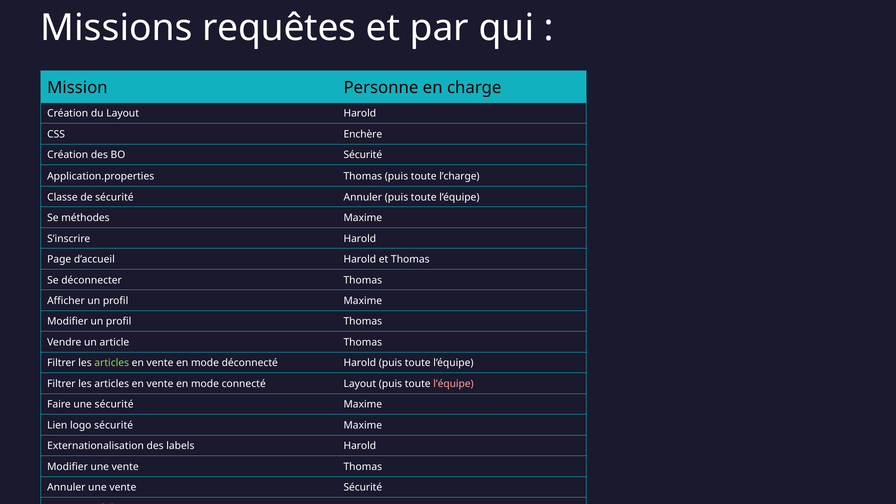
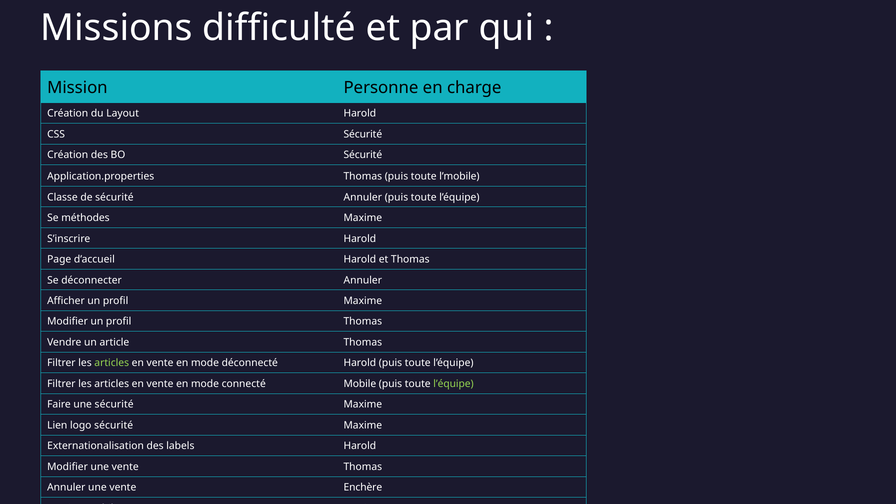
requêtes: requêtes -> difficulté (279, 28)
CSS Enchère: Enchère -> Sécurité (363, 134)
l’charge: l’charge -> l’mobile (459, 176)
déconnecter Thomas: Thomas -> Annuler (363, 280)
connecté Layout: Layout -> Mobile (360, 384)
l’équipe colour: pink -> light green (453, 384)
vente Sécurité: Sécurité -> Enchère (363, 488)
